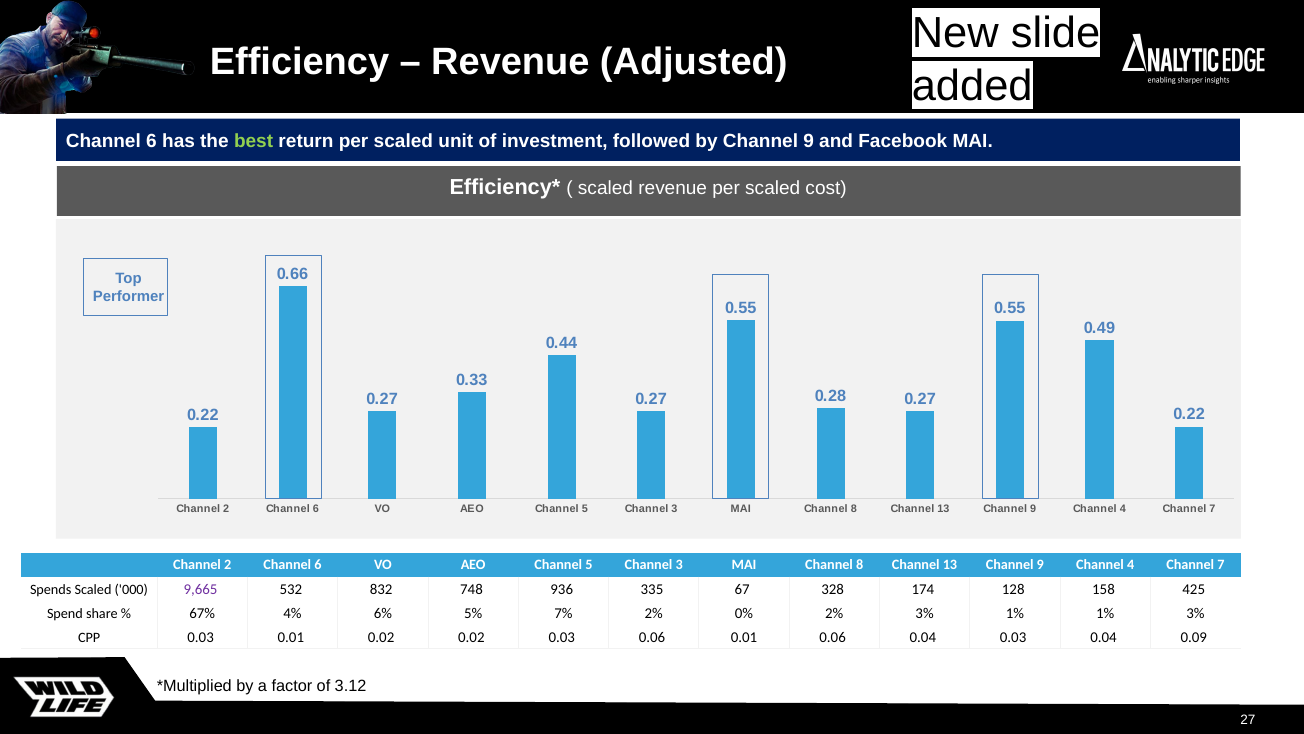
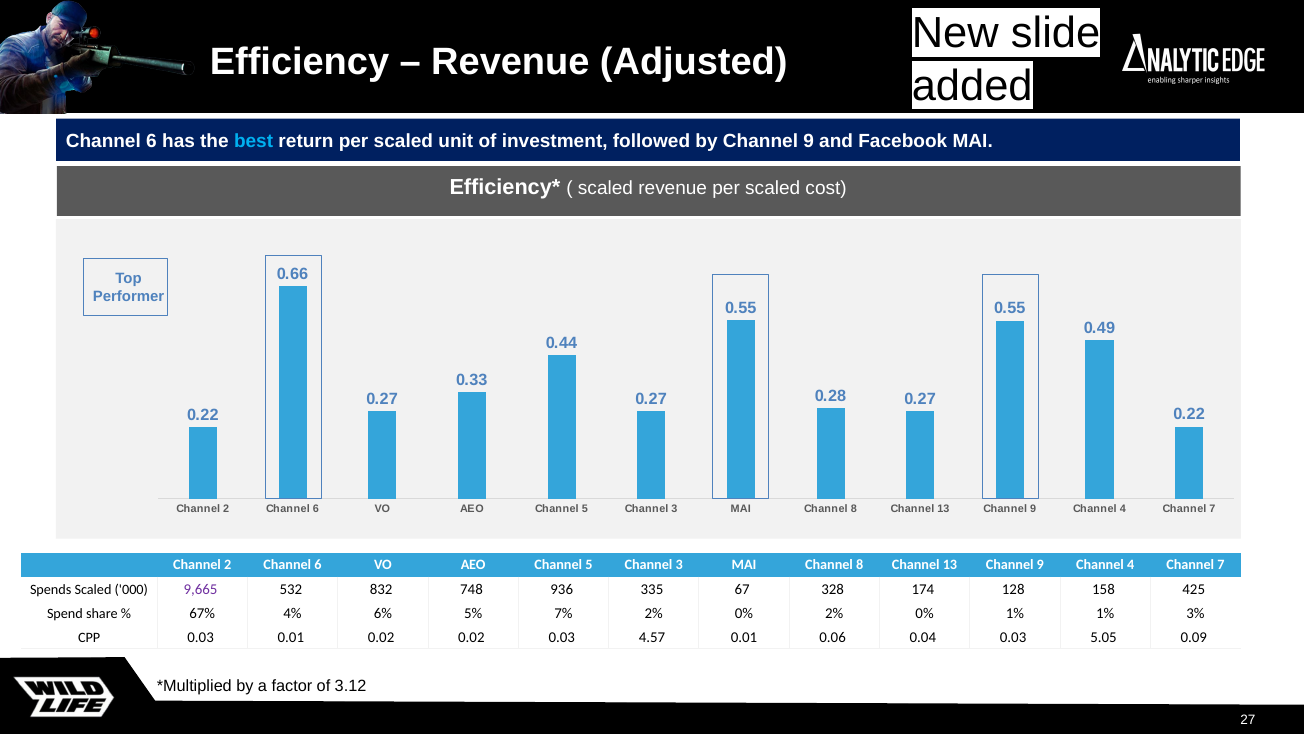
best colour: light green -> light blue (254, 141)
0% 2% 3%: 3% -> 0% (925, 613)
0.03 0.06: 0.06 -> 4.57 (652, 637)
0.03 0.04: 0.04 -> 5.05 (1103, 637)
